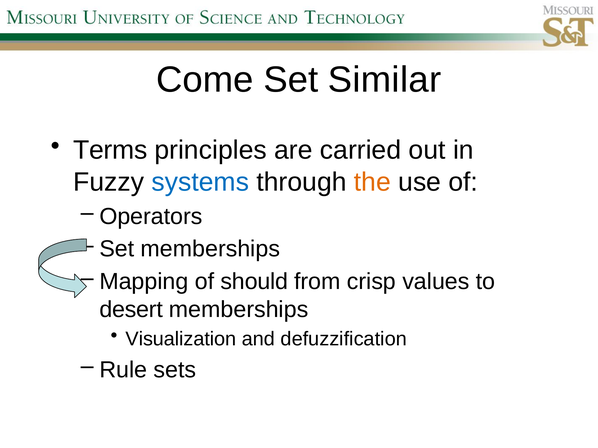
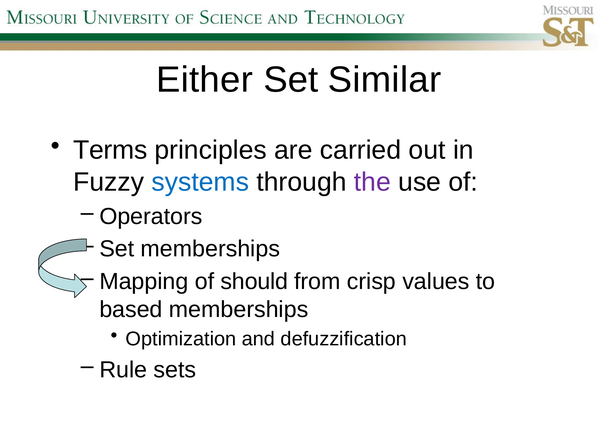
Come: Come -> Either (205, 80)
the colour: orange -> purple (372, 182)
desert: desert -> based (131, 310)
Visualization: Visualization -> Optimization (181, 339)
